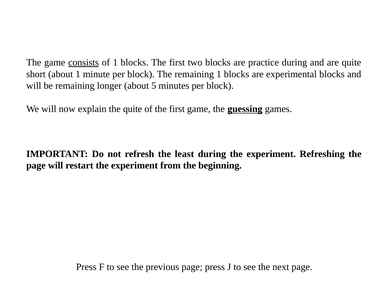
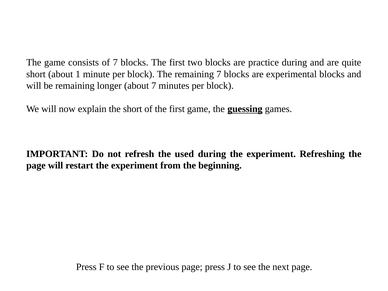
consists underline: present -> none (84, 62)
of 1: 1 -> 7 (115, 62)
remaining 1: 1 -> 7 (219, 74)
about 5: 5 -> 7 (154, 86)
the quite: quite -> short (133, 109)
least: least -> used (184, 154)
